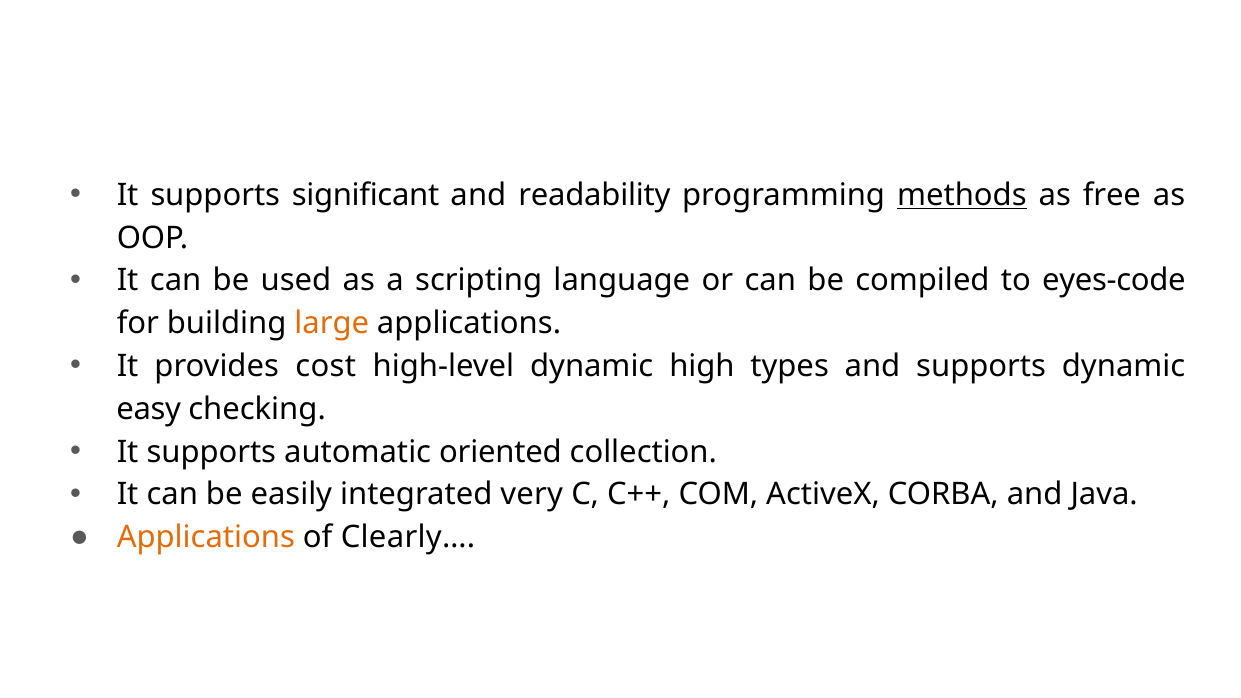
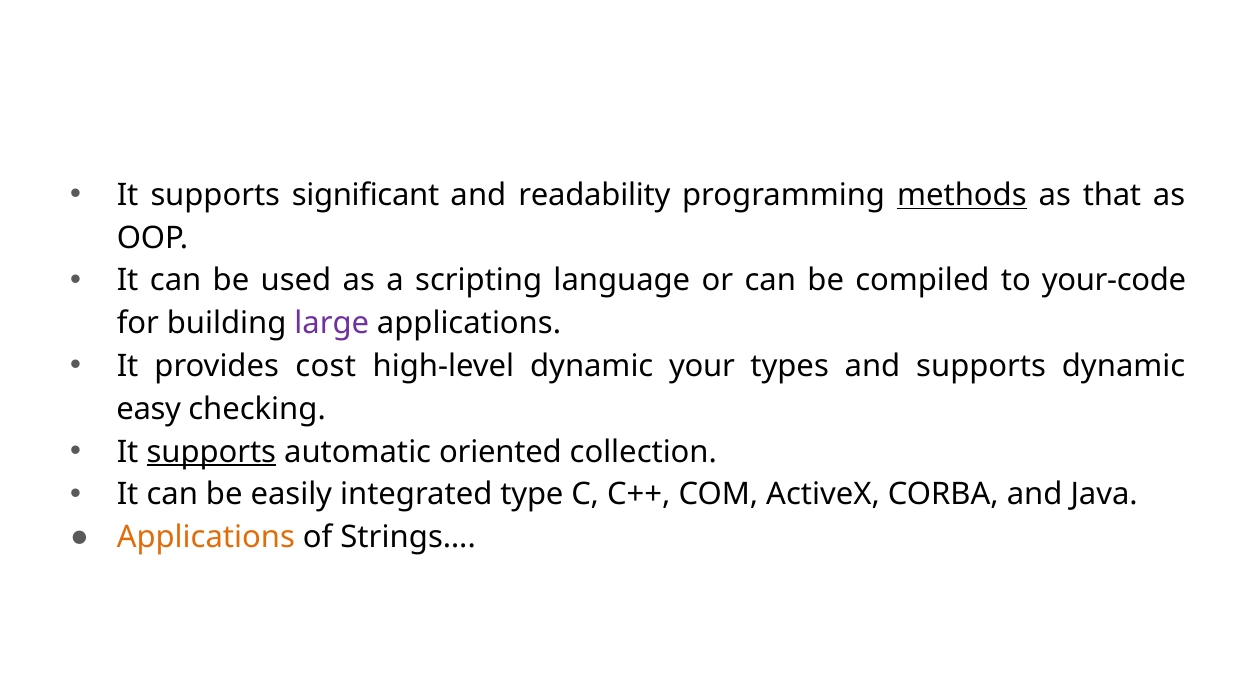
free: free -> that (1112, 195)
eyes-code: eyes-code -> your-code (1114, 281)
large colour: orange -> purple (332, 324)
high: high -> your (702, 366)
supports underline: none -> present (211, 452)
very: very -> type (532, 495)
Clearly…: Clearly… -> Strings… (408, 538)
